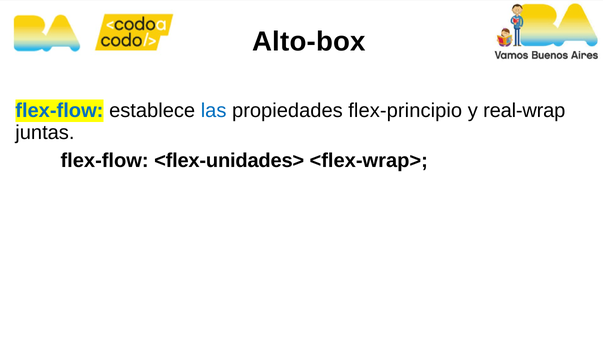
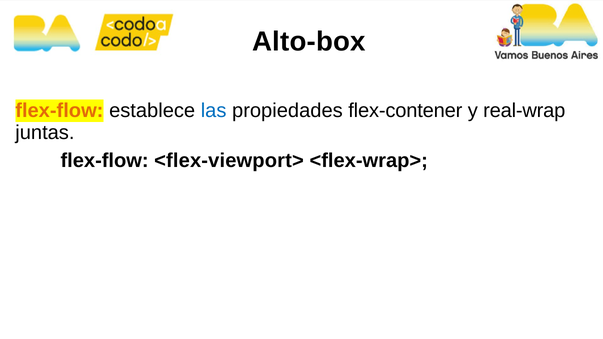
flex-flow colour: blue -> orange (59, 111)
flex-principio: flex-principio -> flex-contener (405, 111)
<flex-unidades>: <flex-unidades> -> <flex-viewport> (229, 161)
